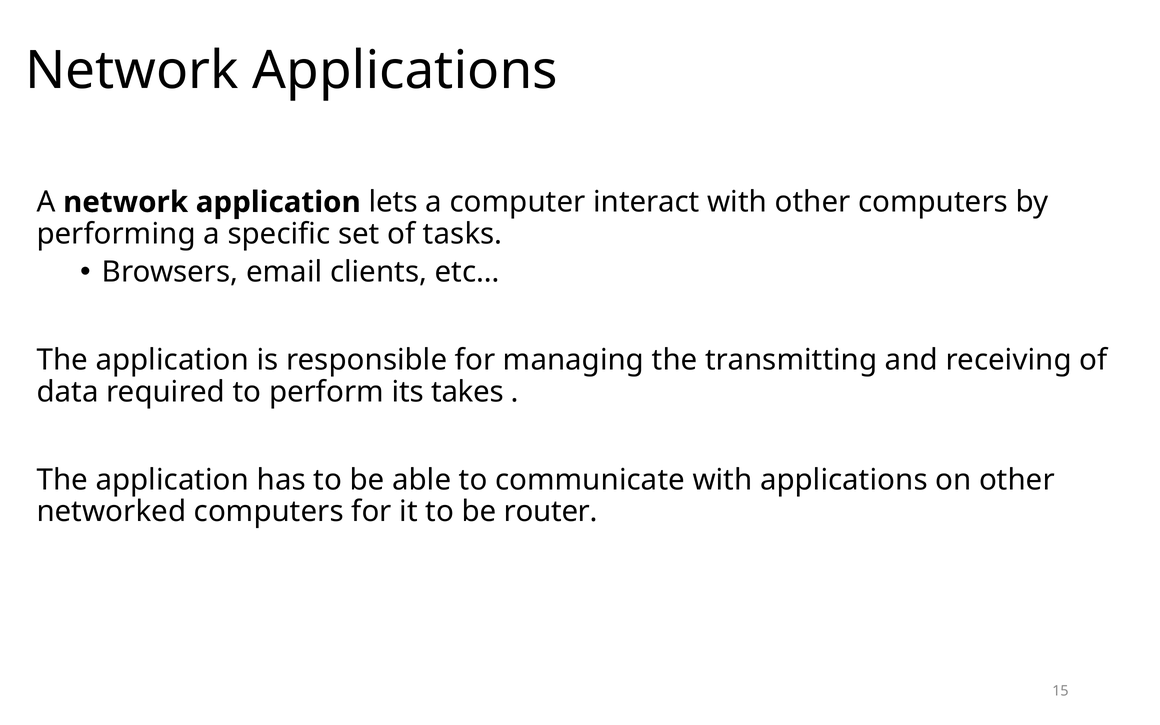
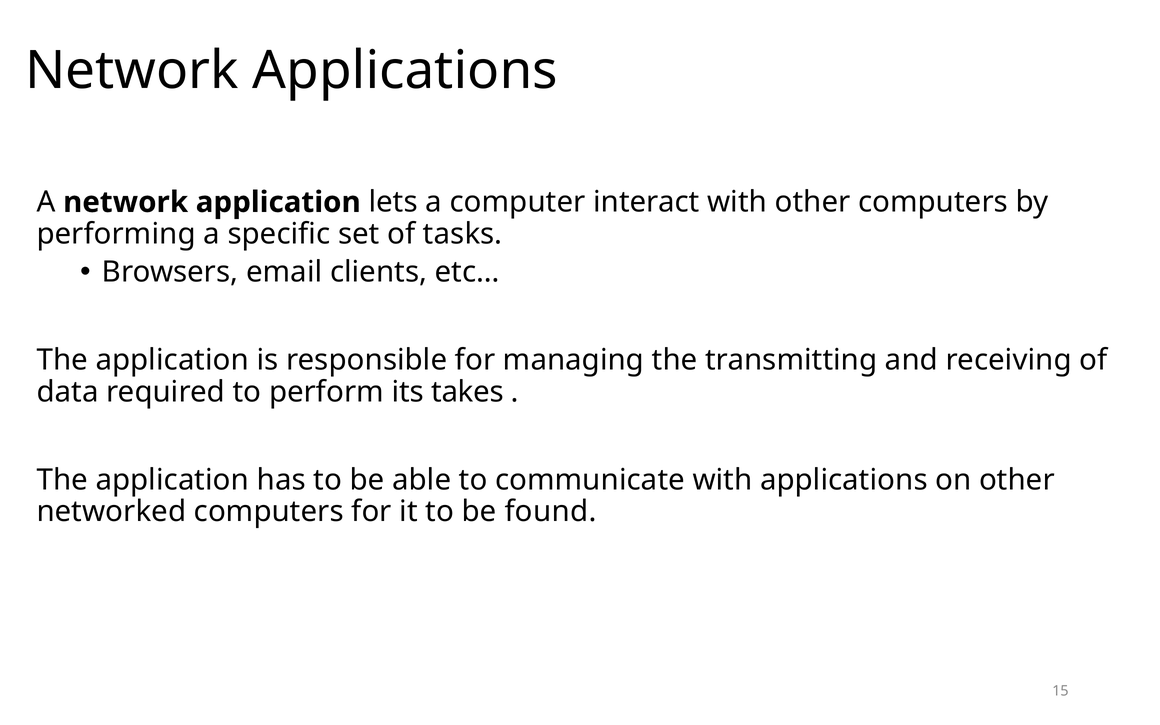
router: router -> found (551, 512)
